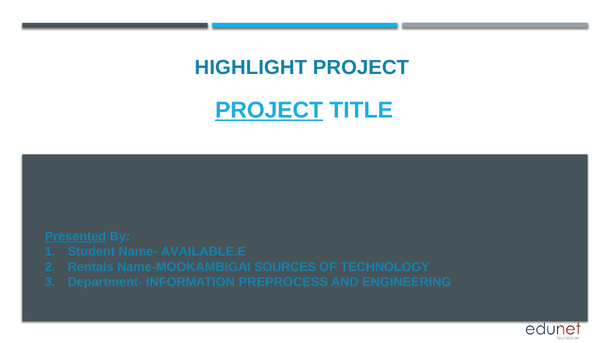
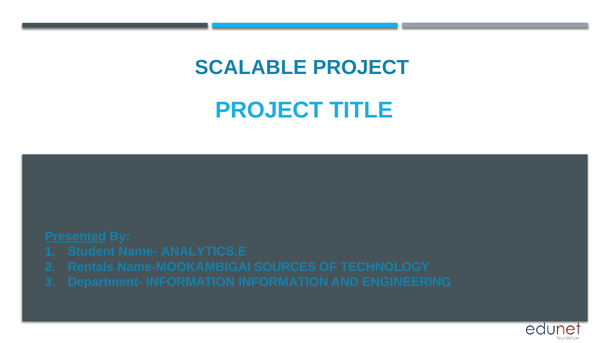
HIGHLIGHT: HIGHLIGHT -> SCALABLE (251, 68)
PROJECT underline: present -> none (269, 110)
AVAILABLE.E: AVAILABLE.E -> ANALYTICS.E (204, 252)
INFORMATION PREPROCESS: PREPROCESS -> INFORMATION (283, 282)
